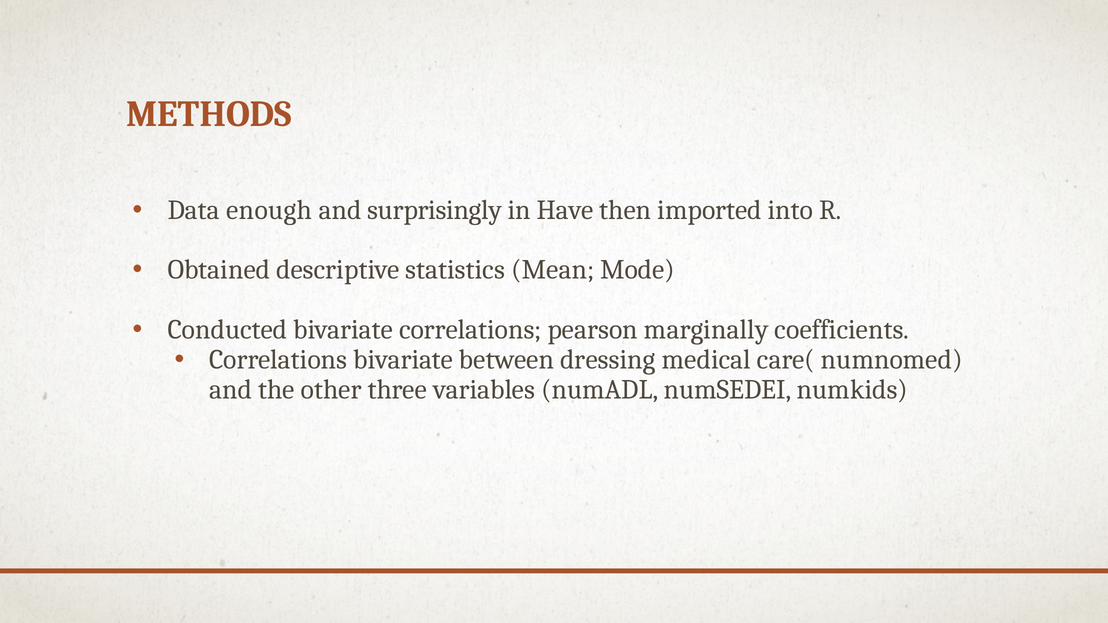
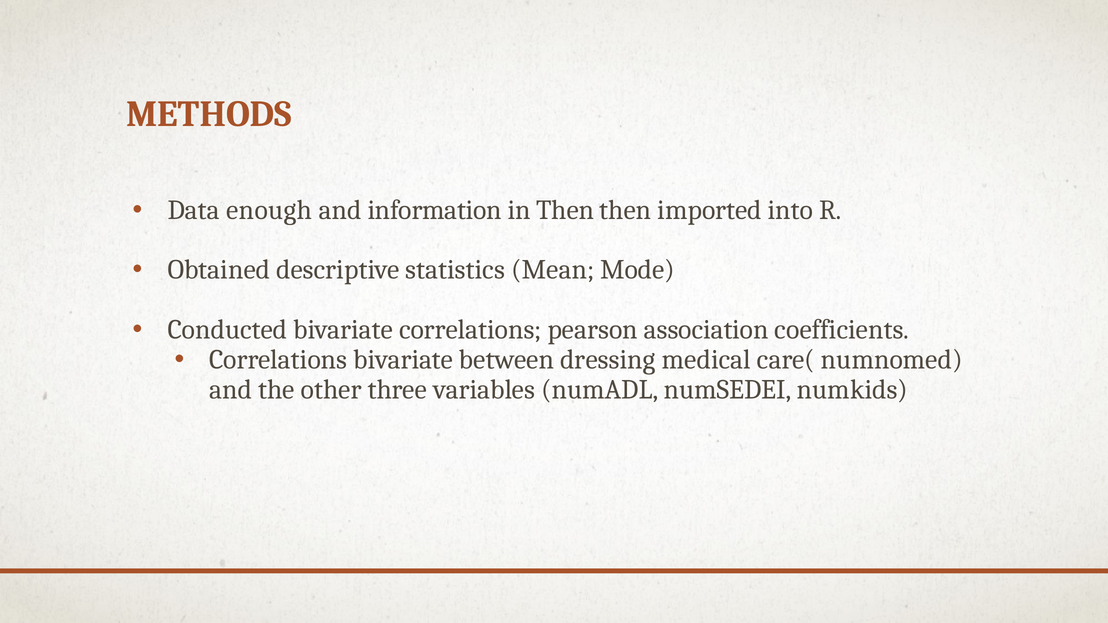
surprisingly: surprisingly -> information (435, 210)
in Have: Have -> Then (565, 210)
marginally: marginally -> association (706, 330)
